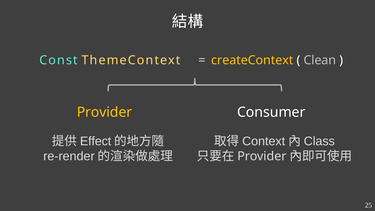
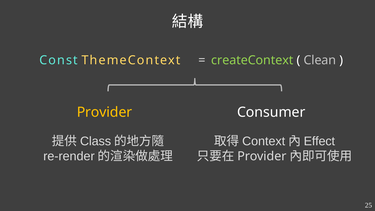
createContext colour: yellow -> light green (252, 60)
Effect: Effect -> Class (96, 141)
Class: Class -> Effect (319, 141)
